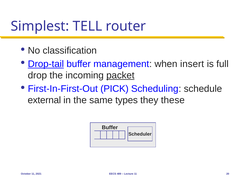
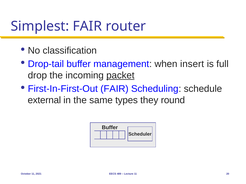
Simplest TELL: TELL -> FAIR (87, 26)
Drop-tail underline: present -> none (46, 64)
First-In-First-Out PICK: PICK -> FAIR (114, 89)
these: these -> round (173, 100)
